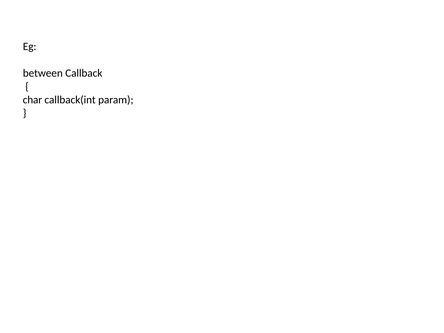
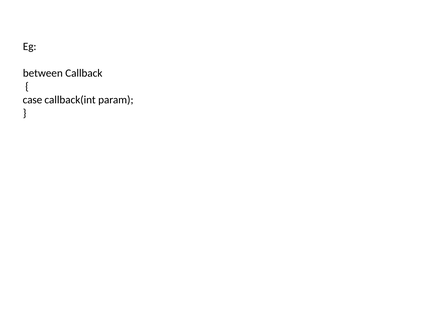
char: char -> case (32, 100)
